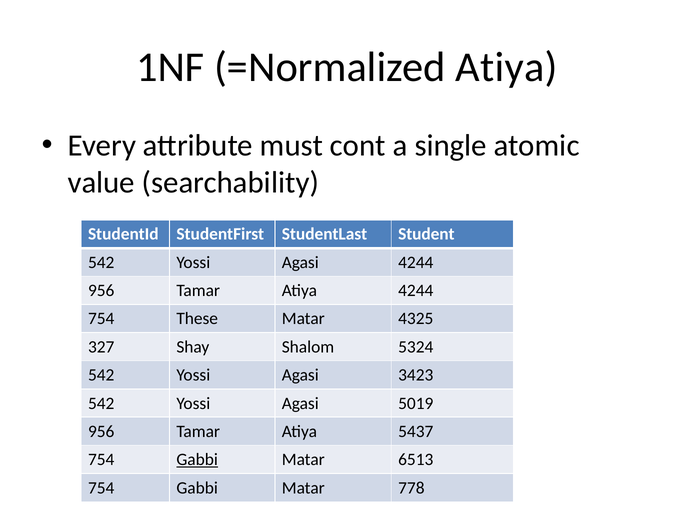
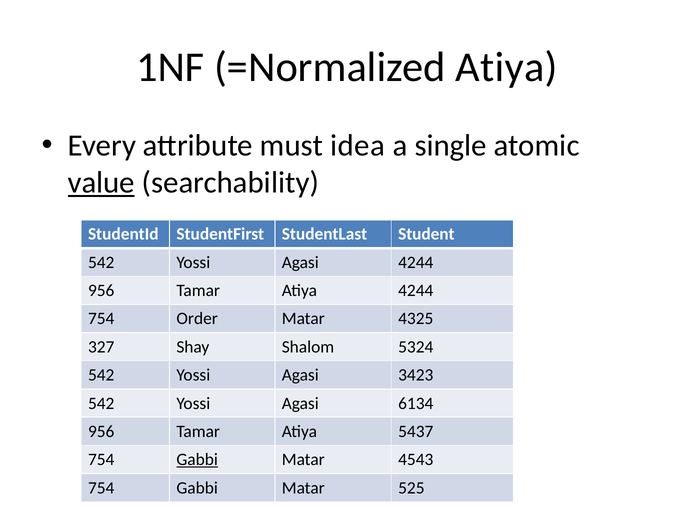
cont: cont -> idea (358, 146)
value underline: none -> present (101, 183)
These: These -> Order (197, 319)
5019: 5019 -> 6134 (416, 403)
6513: 6513 -> 4543 (416, 460)
778: 778 -> 525 (411, 488)
